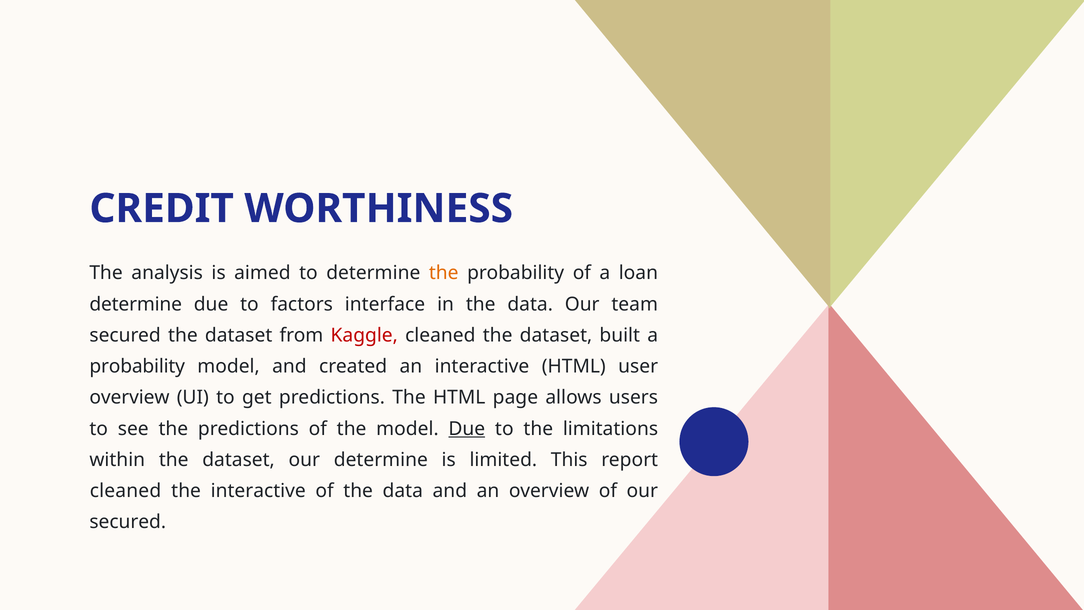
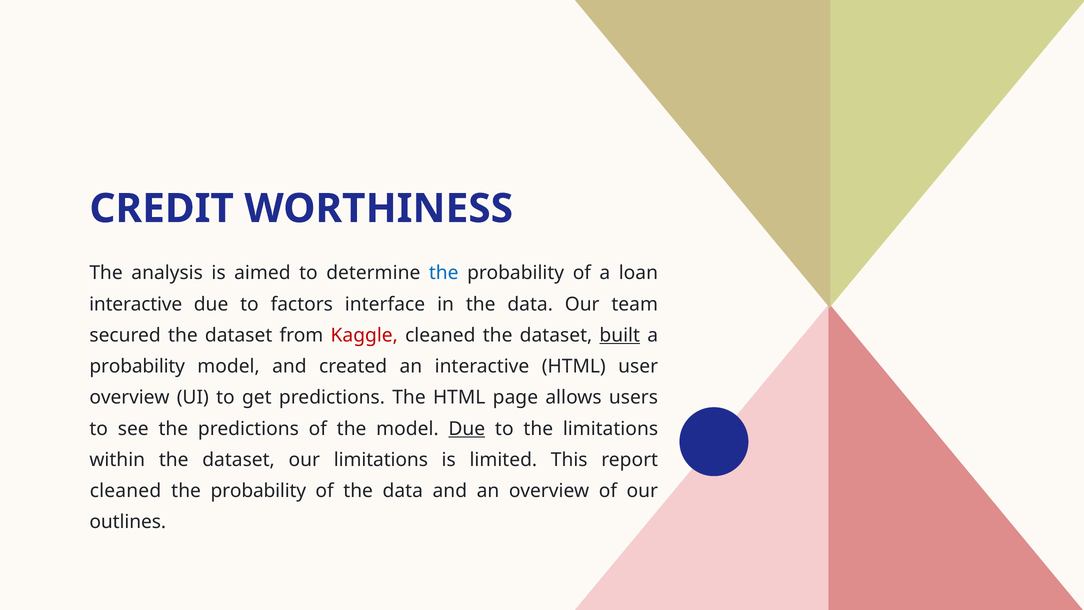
the colour: orange -> blue (444, 273)
determine: determine -> interactive (136, 304)
built underline: none -> present (620, 335)
our determine: determine -> limitations (381, 460)
interactive: interactive -> probability (258, 491)
secured: secured -> outlines (128, 522)
